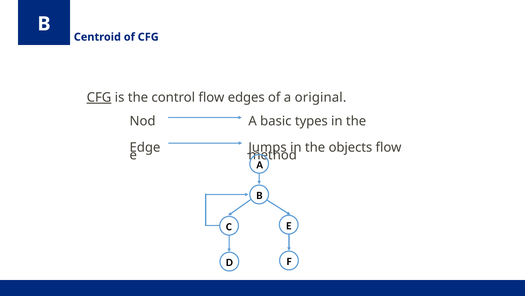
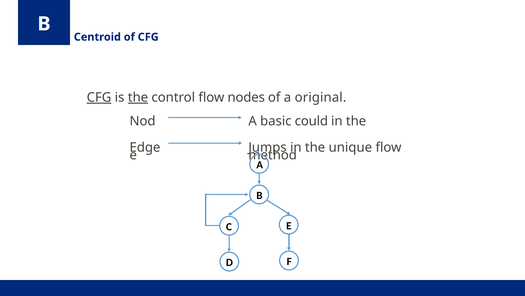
the underline: none -> present (138, 97)
edges: edges -> nodes (246, 97)
types: types -> could (311, 121)
objects: objects -> unique (350, 147)
